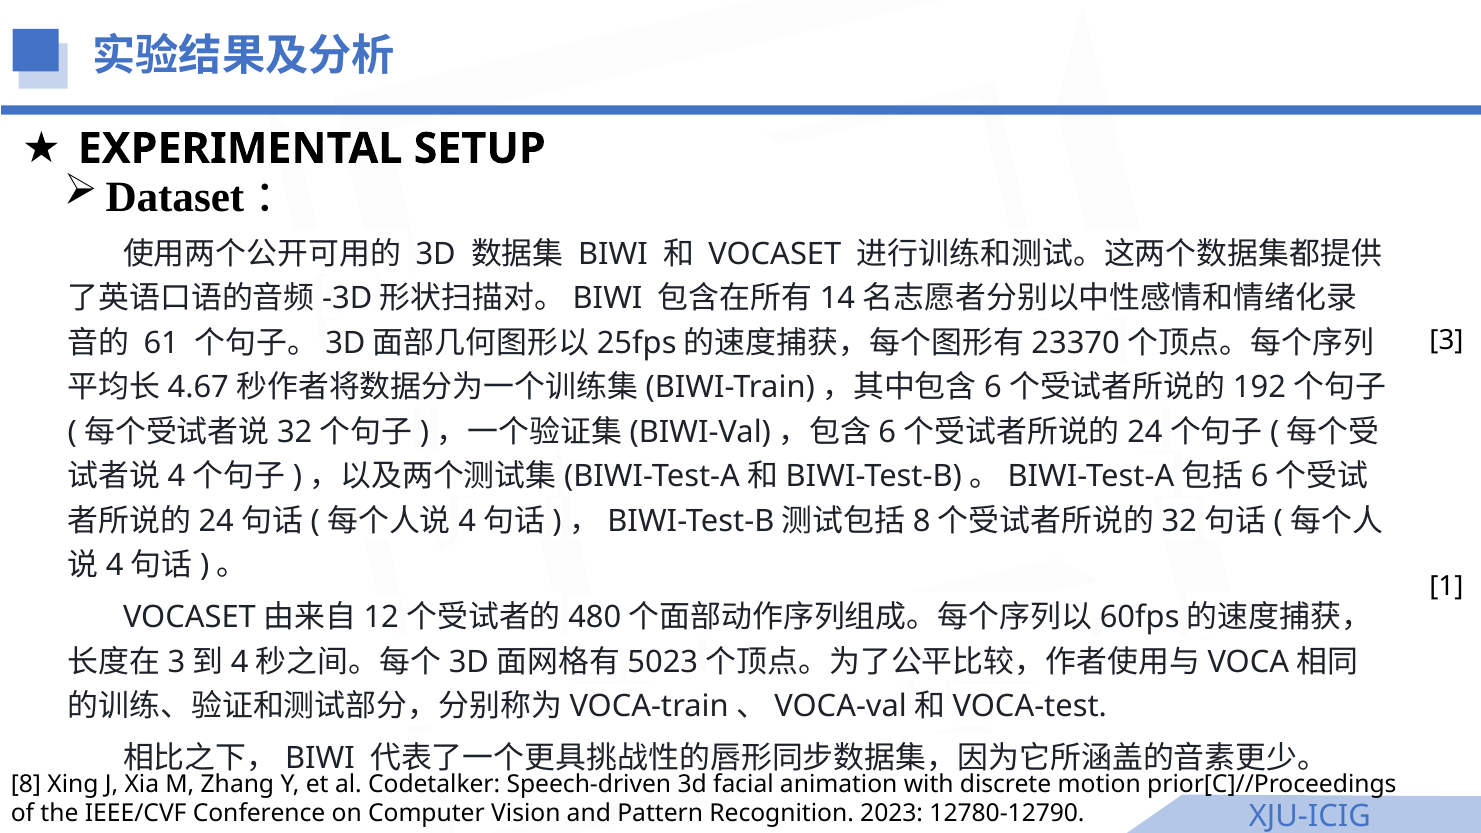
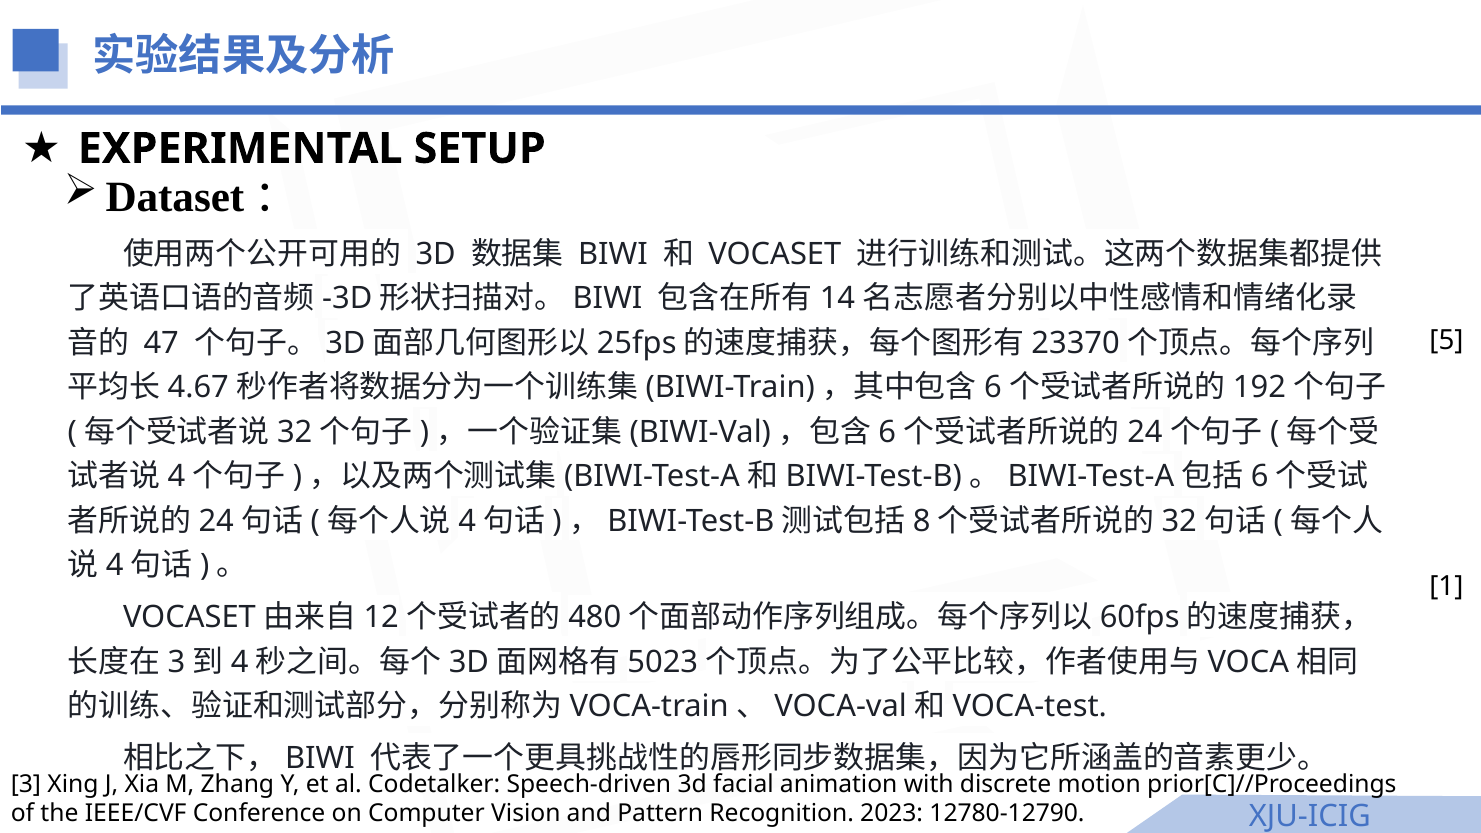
61: 61 -> 47 (161, 343)
3: 3 -> 5 (1447, 340)
8: 8 -> 3 (26, 784)
